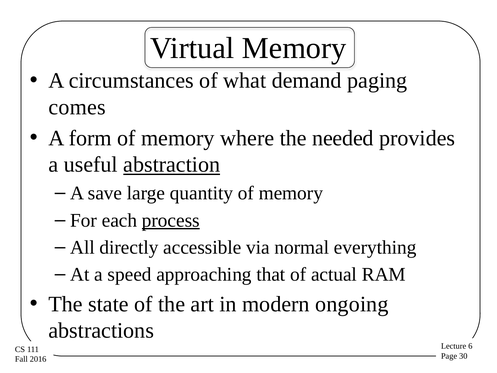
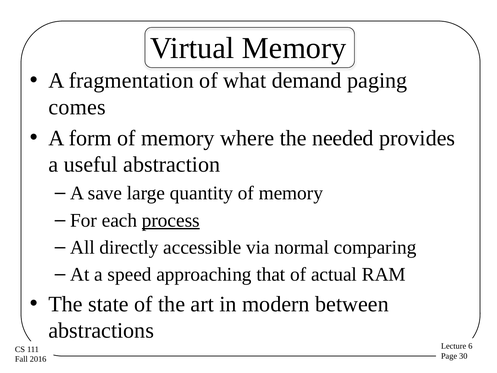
circumstances: circumstances -> fragmentation (131, 81)
abstraction underline: present -> none (172, 165)
everything: everything -> comparing (375, 247)
ongoing: ongoing -> between (352, 304)
